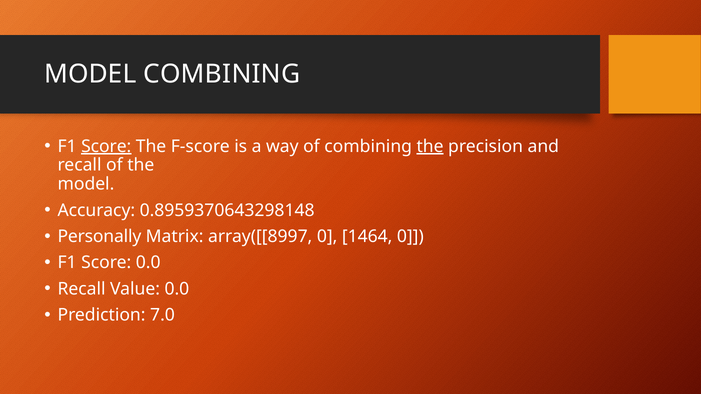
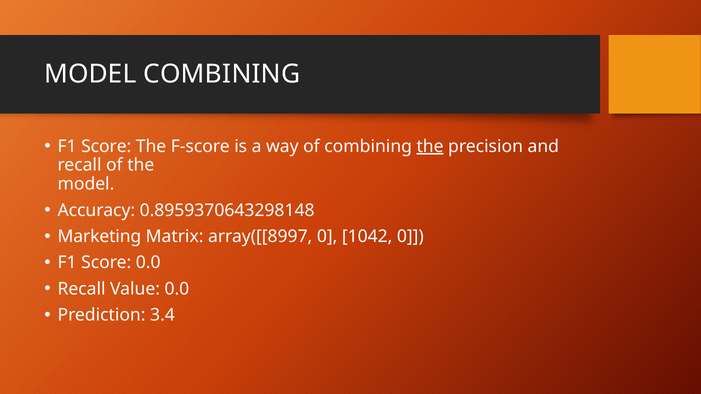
Score underline: present -> none (106, 146)
Personally: Personally -> Marketing (99, 237)
1464: 1464 -> 1042 (367, 237)
7.0: 7.0 -> 3.4 (162, 315)
